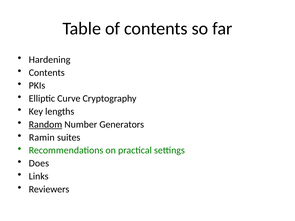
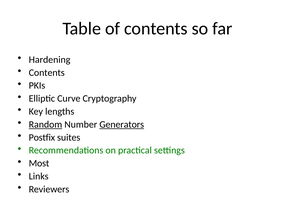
Generators underline: none -> present (122, 125)
Ramin: Ramin -> Postfix (42, 138)
Does: Does -> Most (39, 163)
